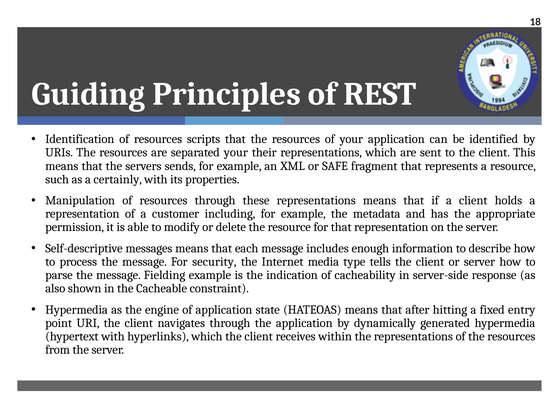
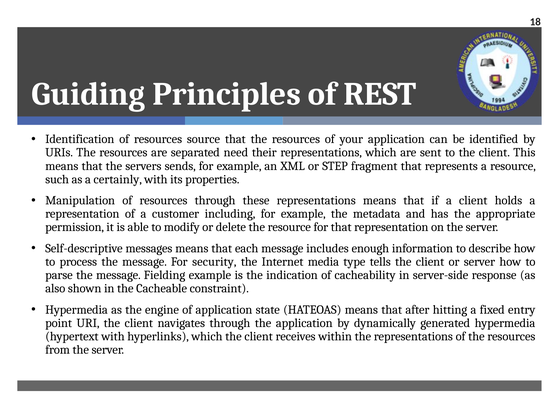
scripts: scripts -> source (204, 139)
separated your: your -> need (236, 153)
SAFE: SAFE -> STEP (335, 166)
